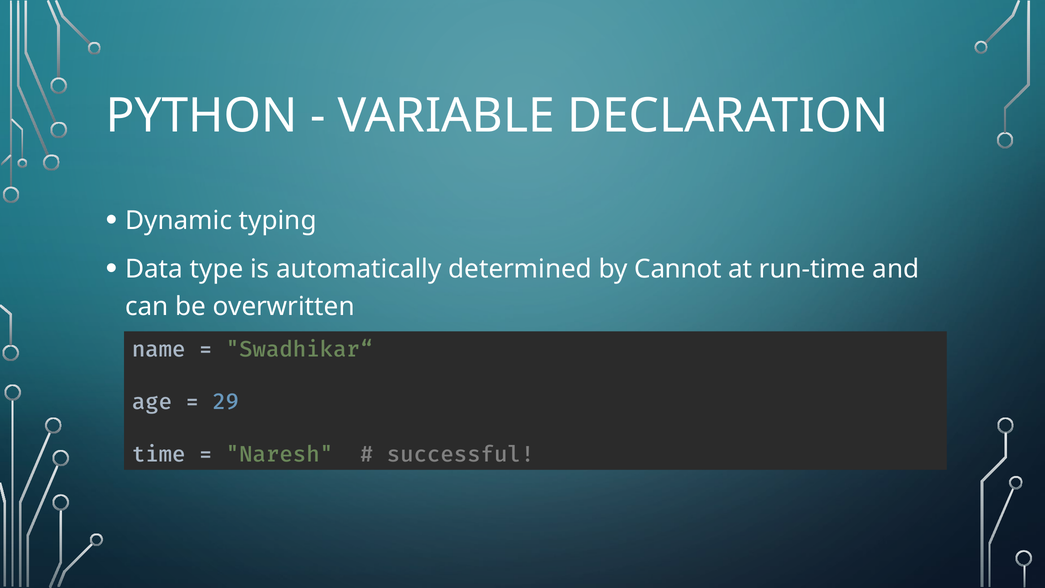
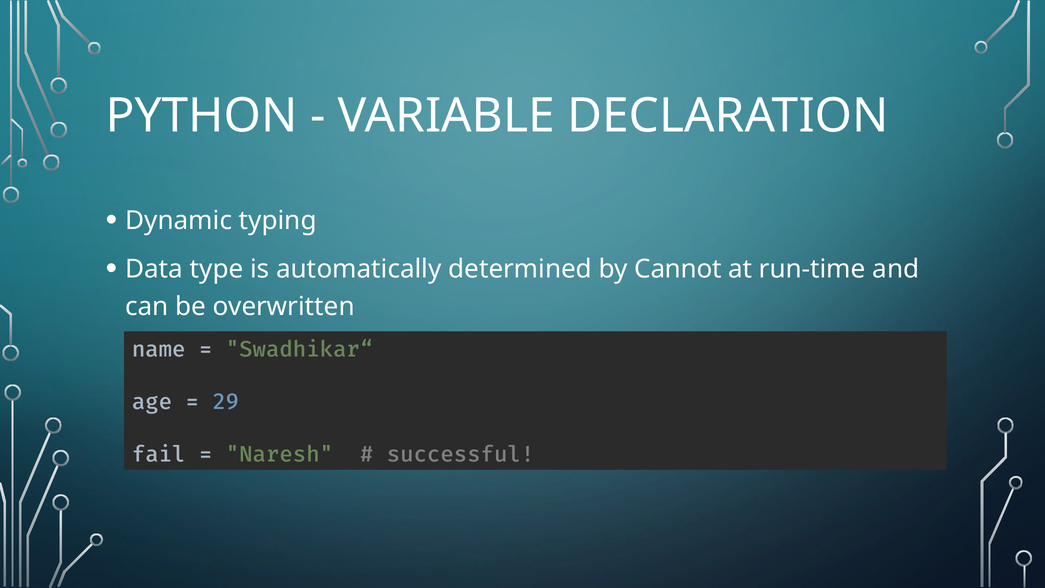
time: time -> fail (159, 454)
